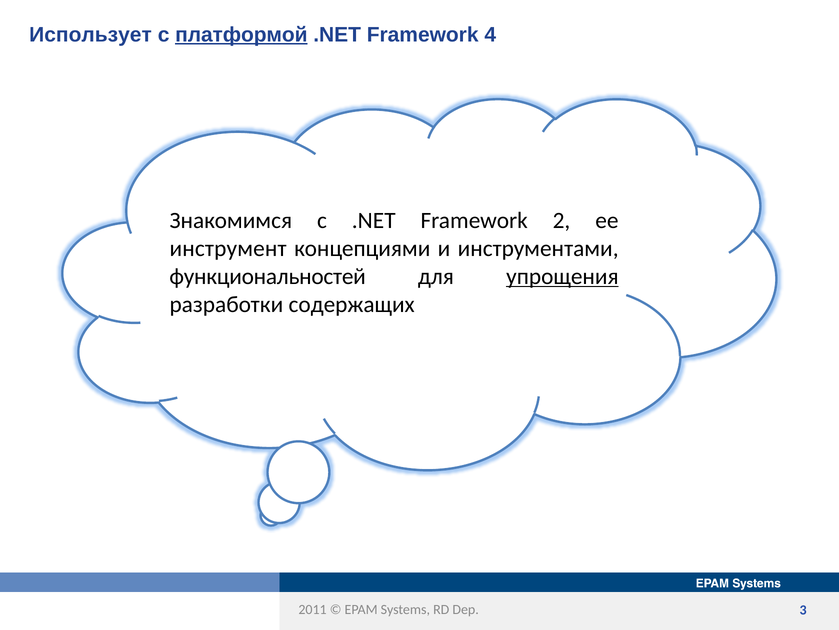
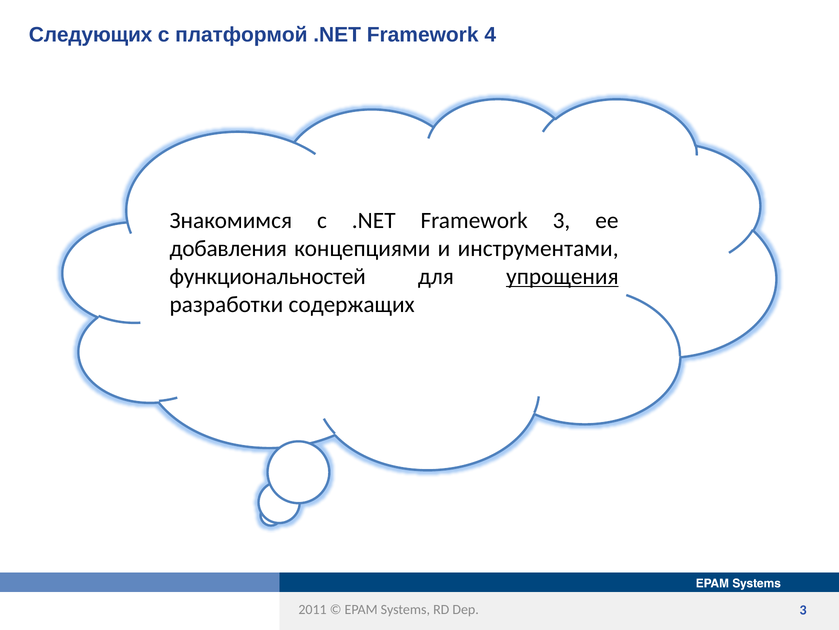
Использует: Использует -> Следующих (91, 35)
платформой underline: present -> none (241, 35)
Framework 2: 2 -> 3 (562, 220)
инструмент: инструмент -> добавления (228, 248)
